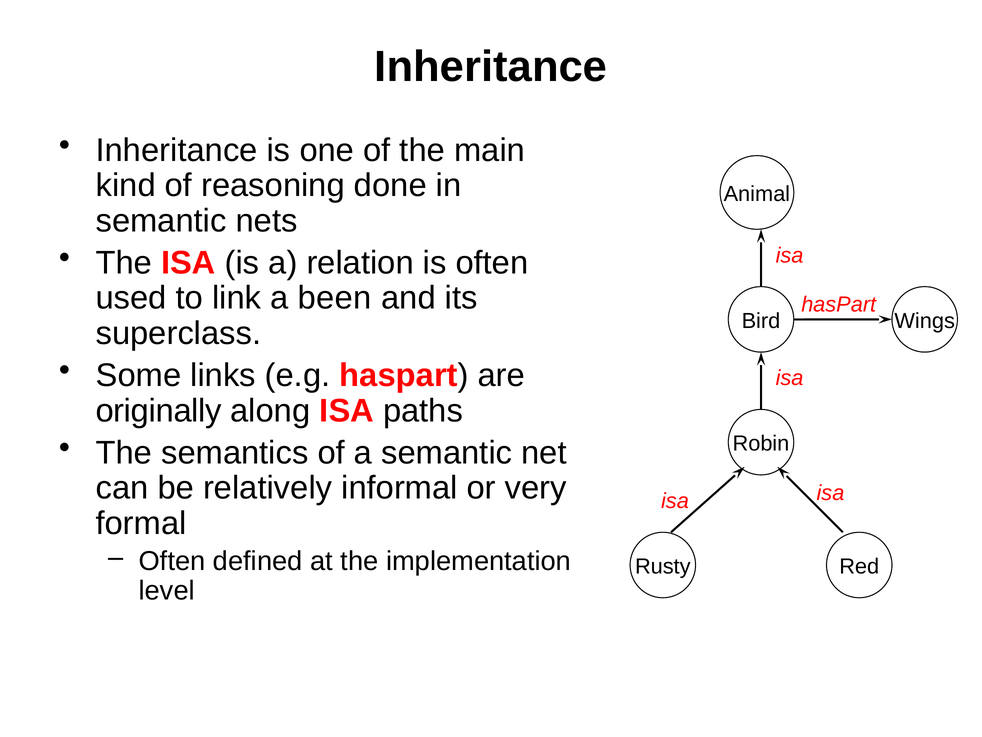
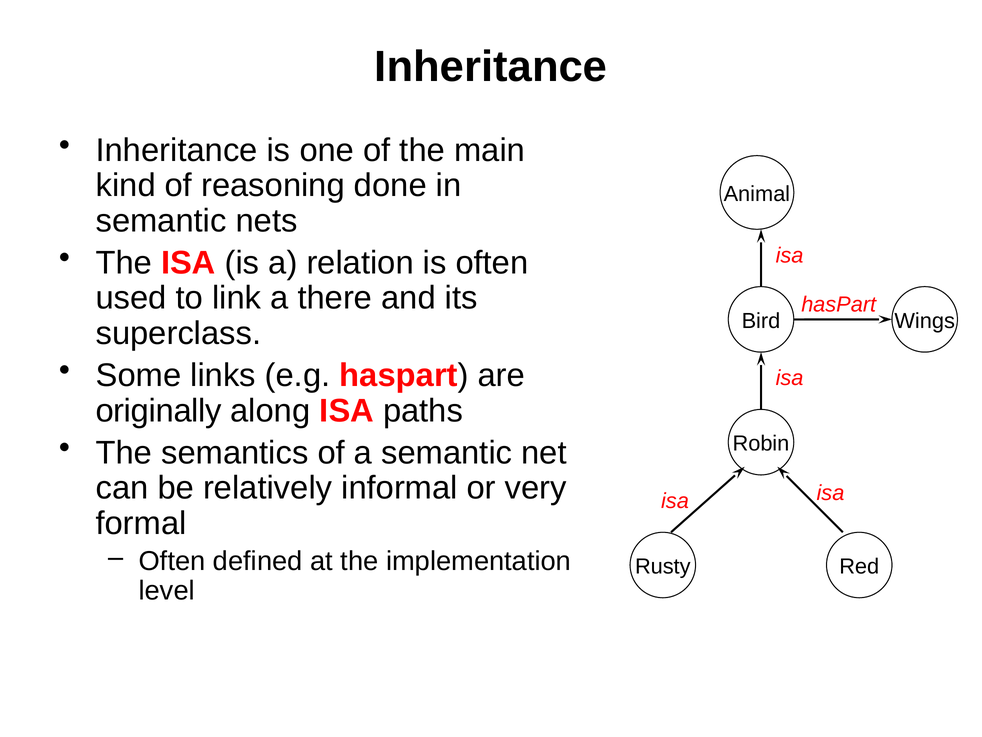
been: been -> there (335, 298)
